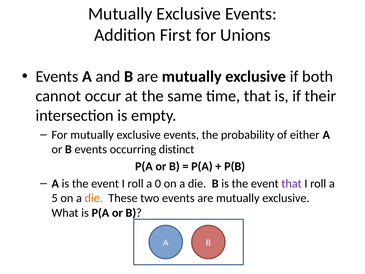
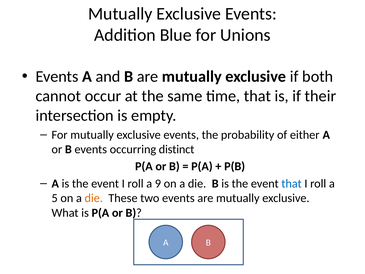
First: First -> Blue (176, 35)
0: 0 -> 9 (158, 183)
that colour: purple -> blue (292, 183)
